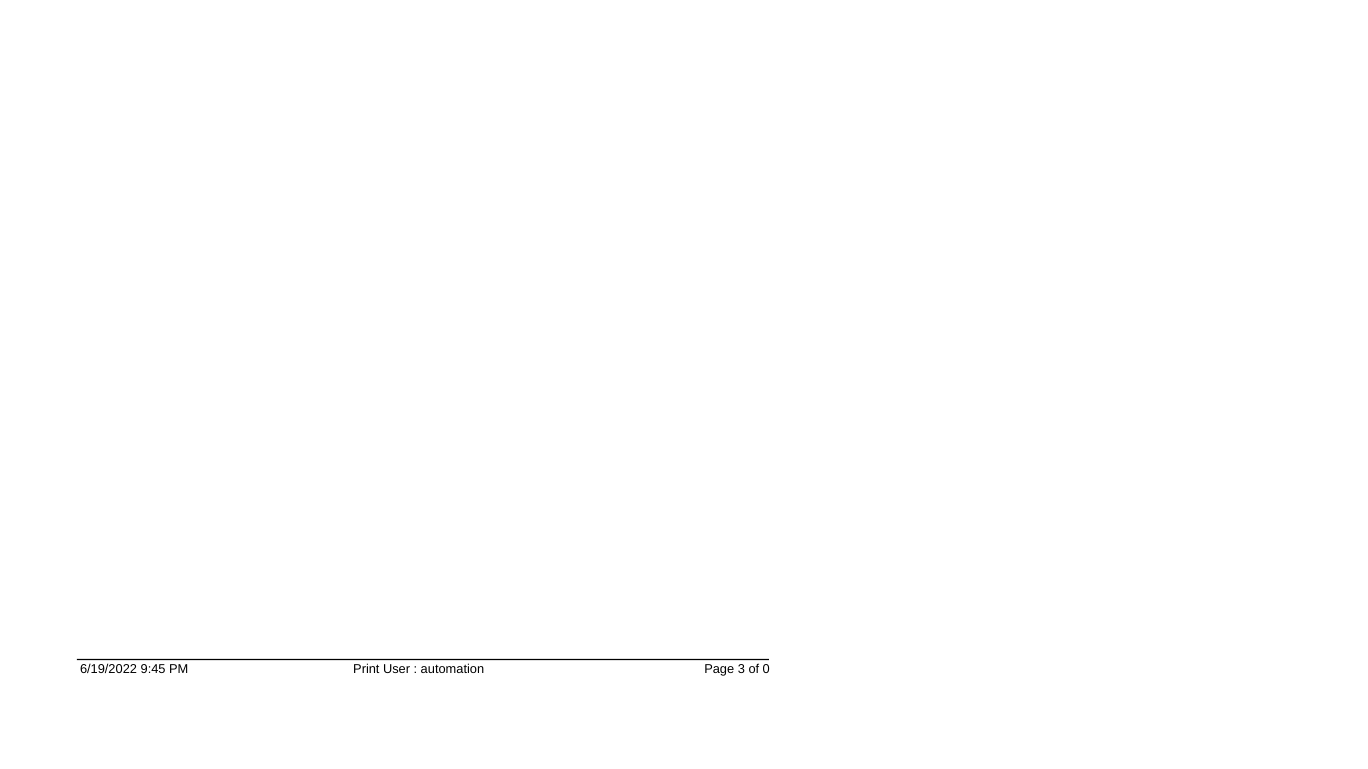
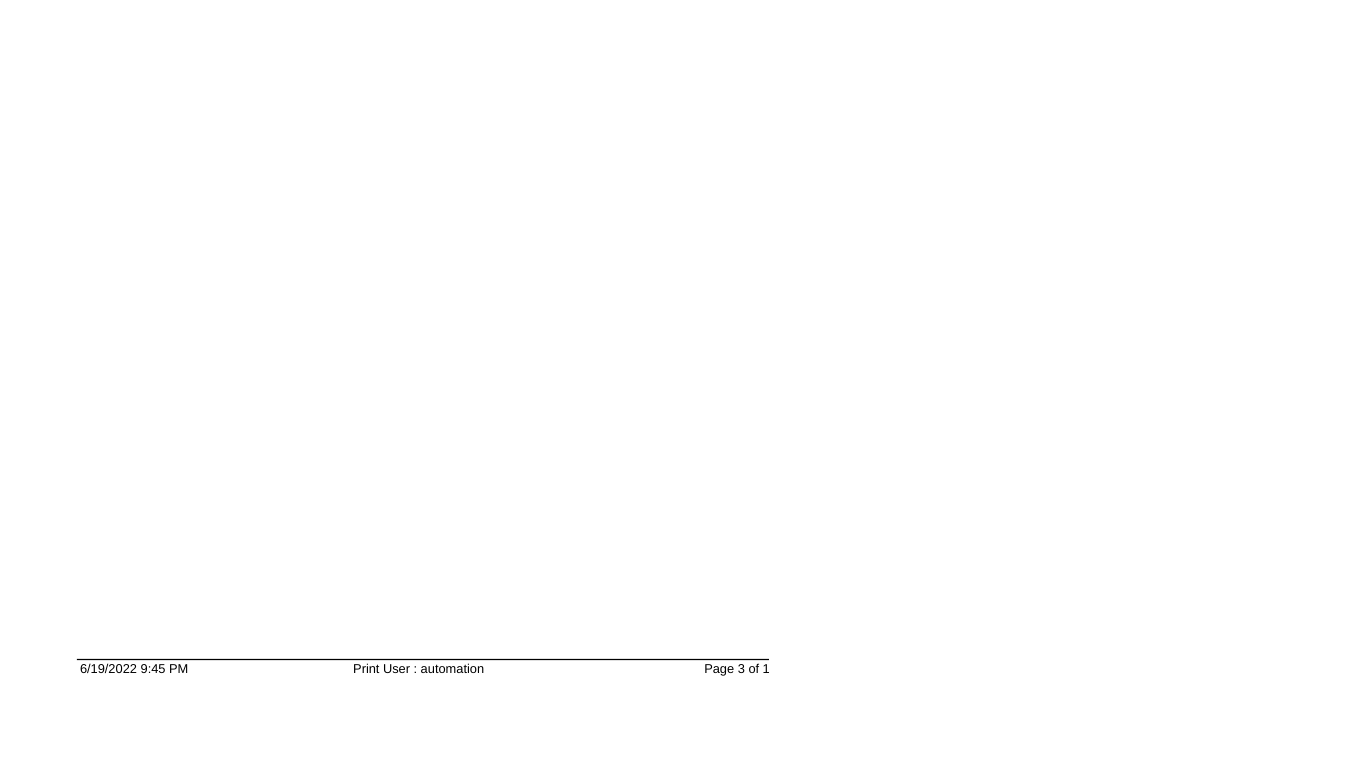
0: 0 -> 1 (766, 670)
